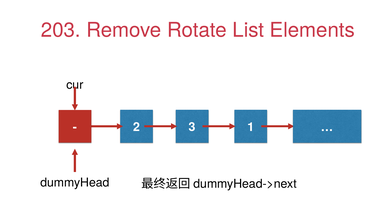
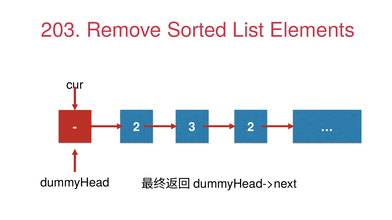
Rotate: Rotate -> Sorted (197, 30)
3 1: 1 -> 2 (251, 127)
